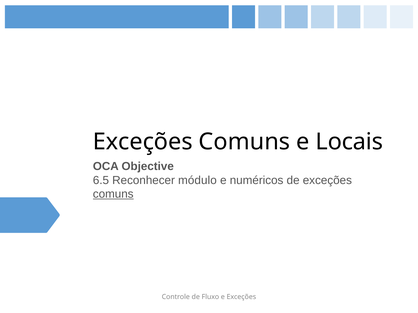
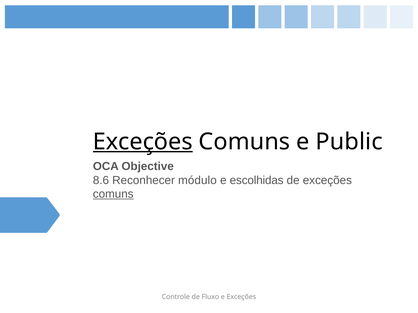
Exceções underline: none -> present (143, 142)
Locais: Locais -> Public (349, 142)
6.5: 6.5 -> 8.6 (101, 181)
numéricos: numéricos -> escolhidas (257, 181)
